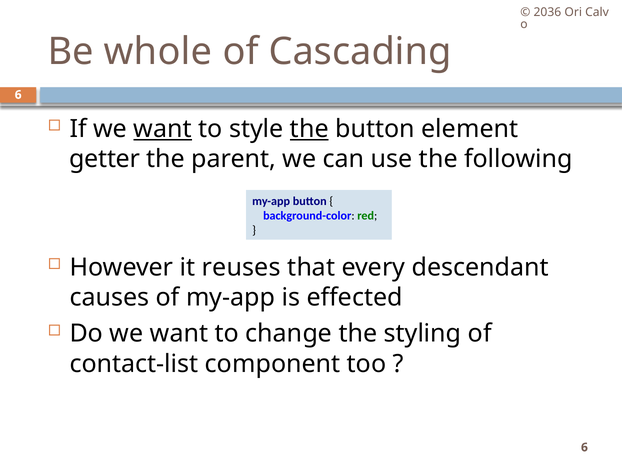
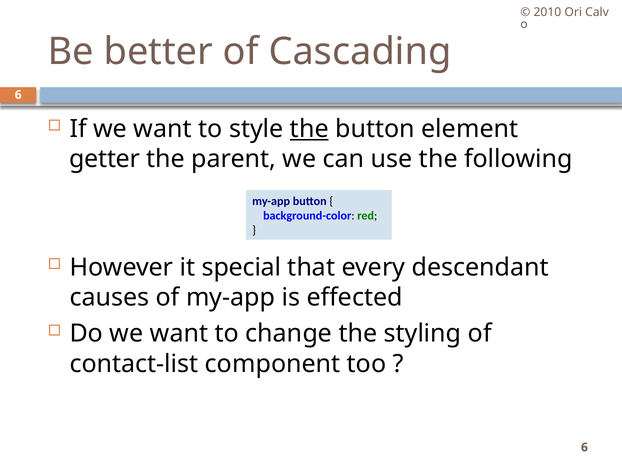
2036: 2036 -> 2010 (547, 12)
whole: whole -> better (158, 52)
want underline: present -> none (163, 129)
reuses: reuses -> special (241, 267)
